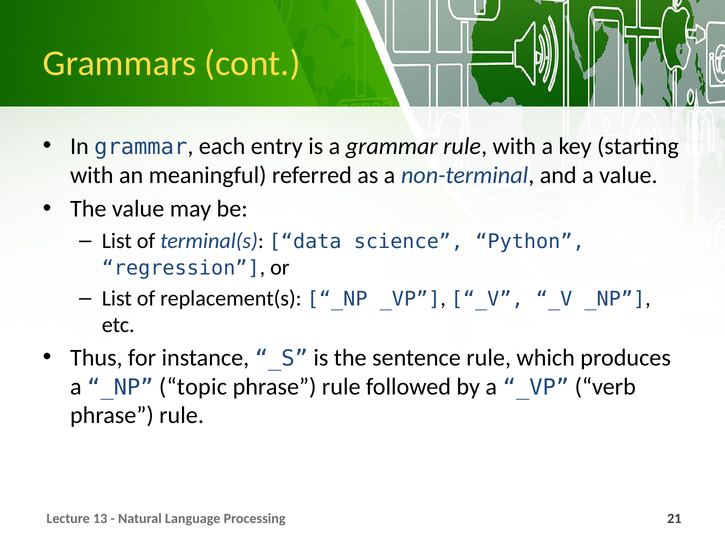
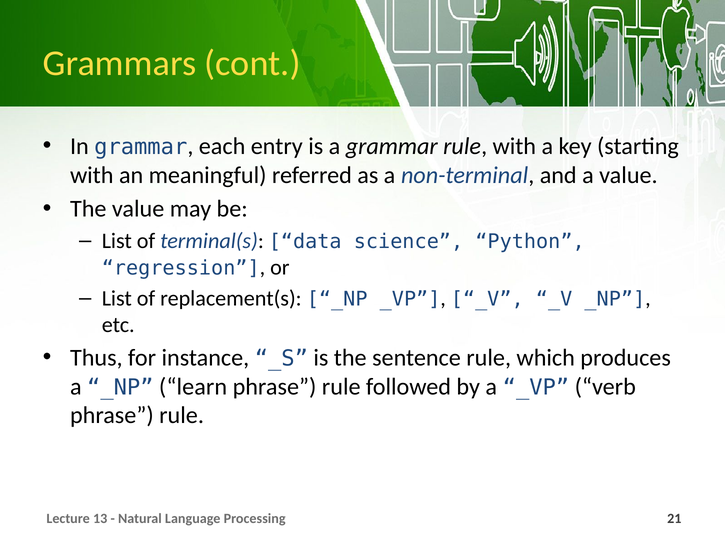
topic: topic -> learn (193, 387)
